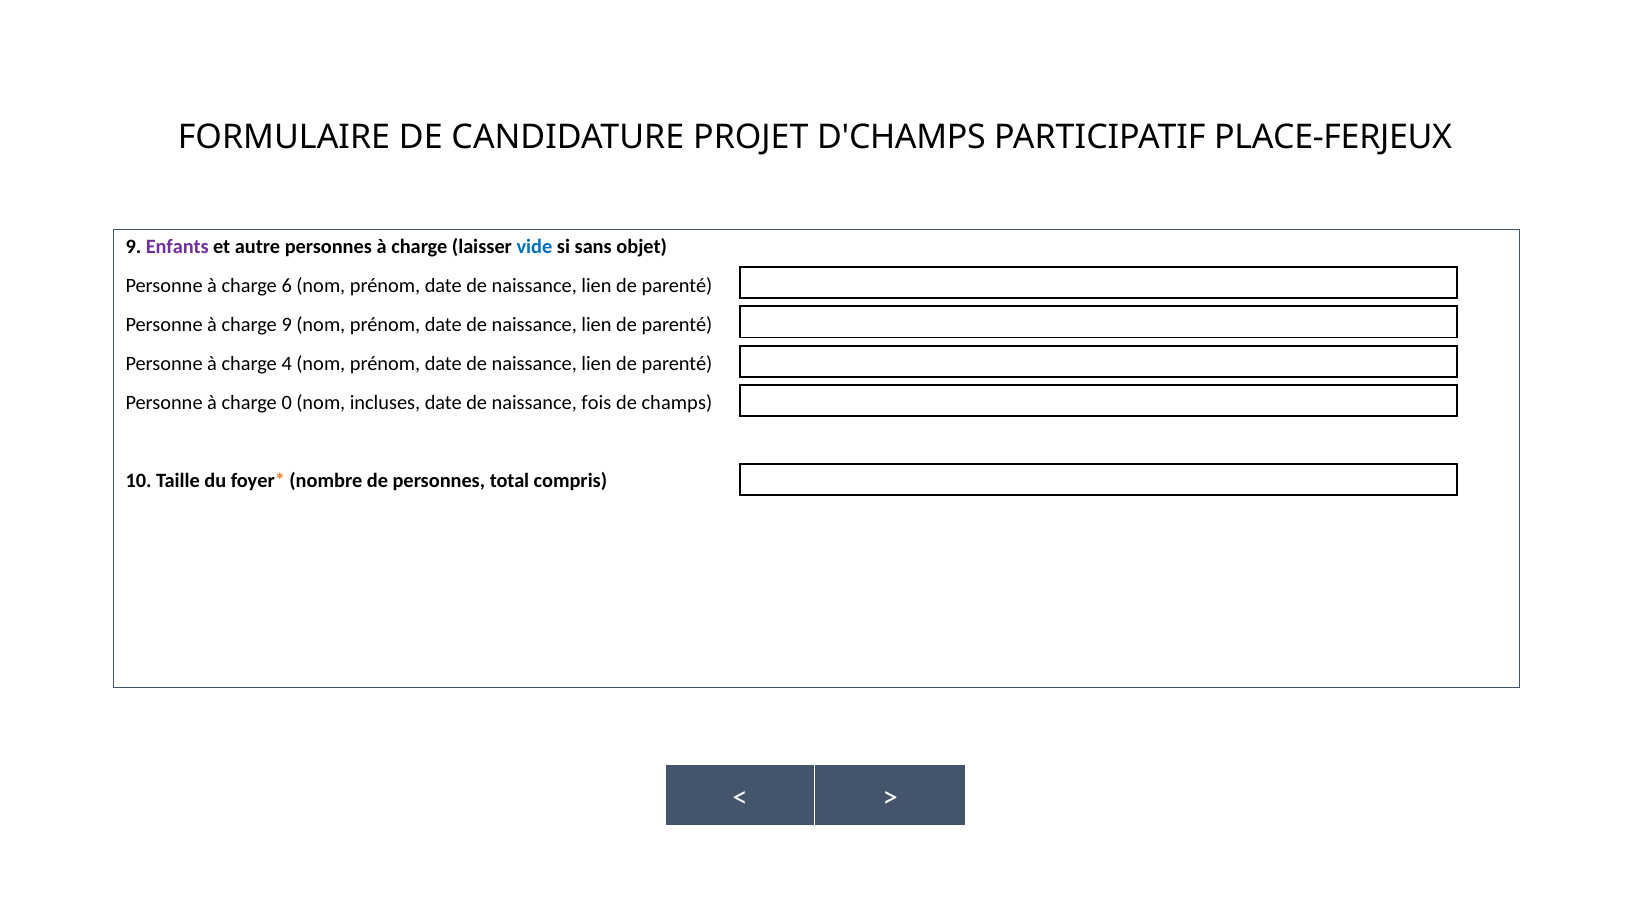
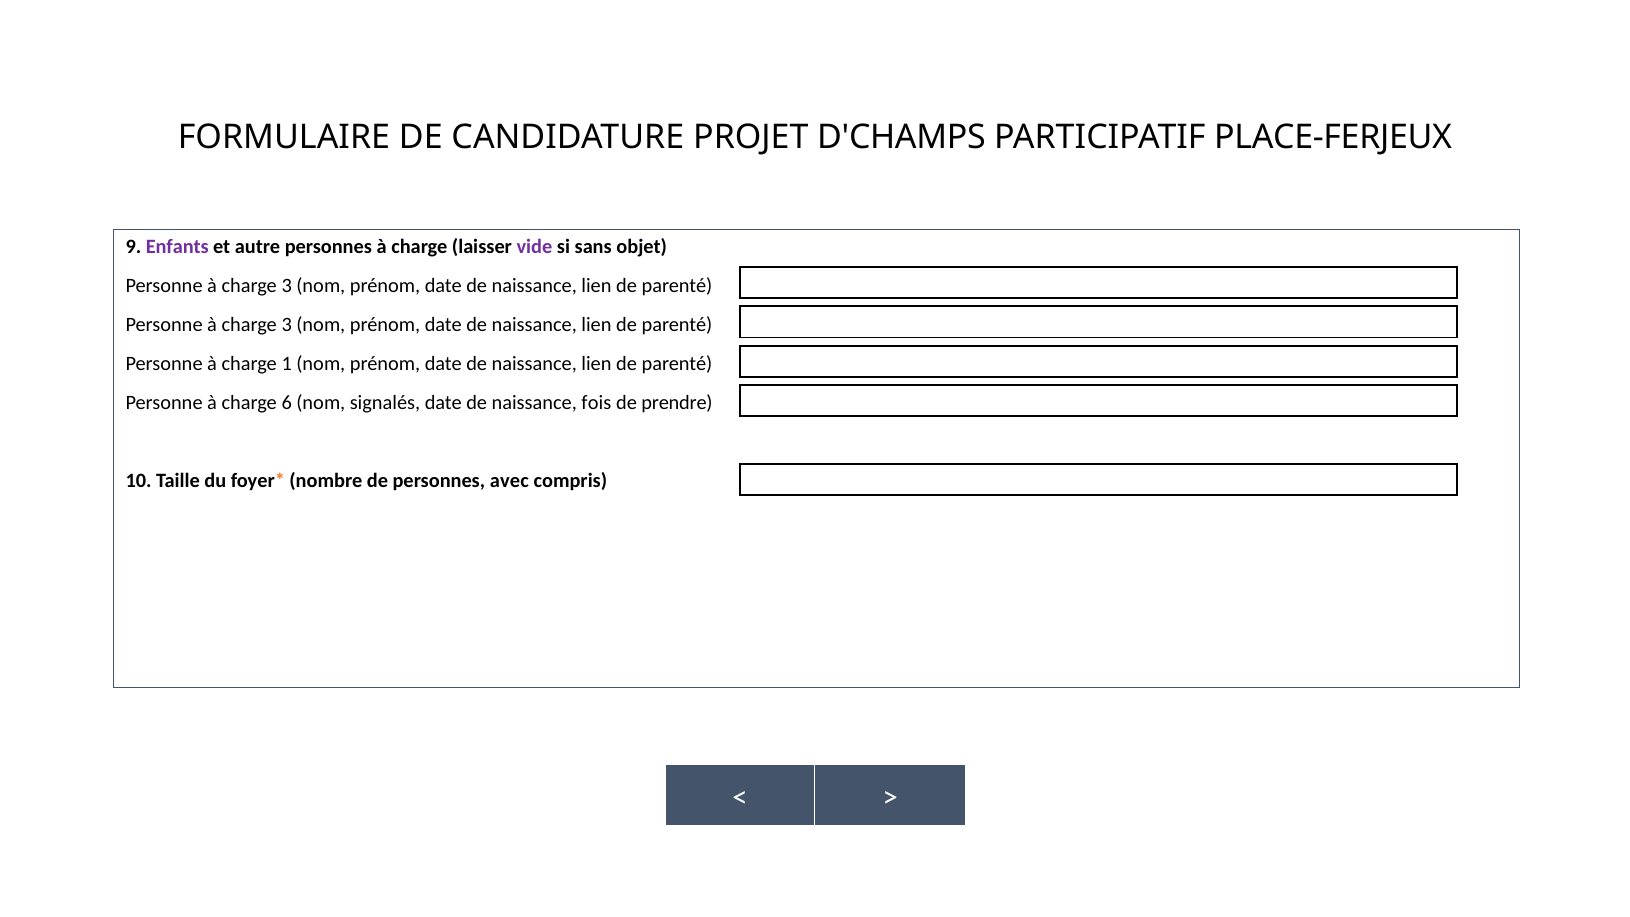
vide colour: blue -> purple (534, 247)
6: 6 -> 3 (287, 286)
9: 9 -> 3 (287, 325)
4: 4 -> 1 (287, 364)
0: 0 -> 6 (287, 403)
incluses: incluses -> signalés (385, 403)
champs: champs -> prendre (677, 403)
total: total -> avec (509, 481)
